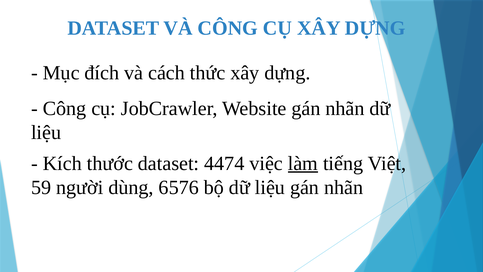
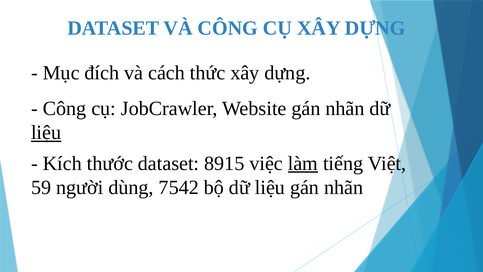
liệu underline: none -> present (46, 132)
4474: 4474 -> 8915 (224, 163)
6576: 6576 -> 7542 (179, 187)
